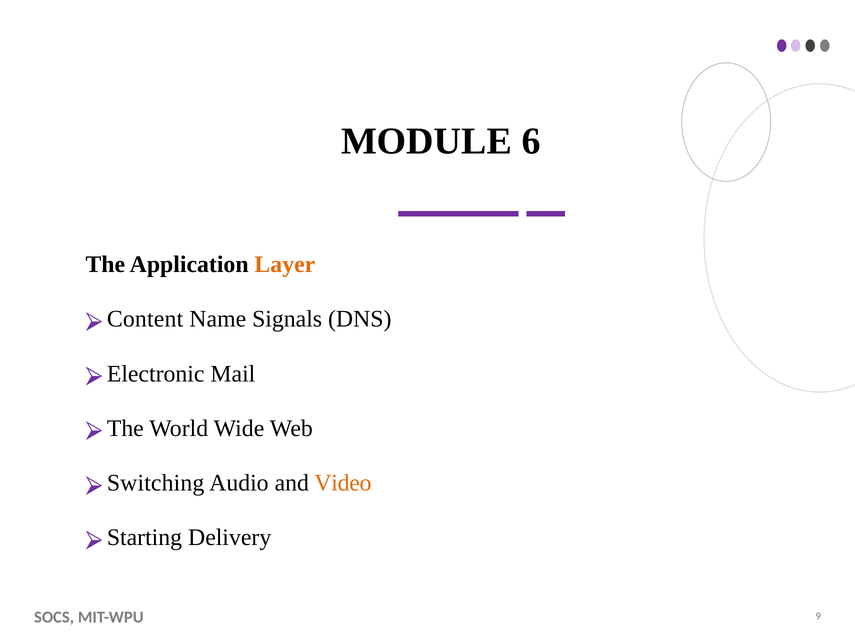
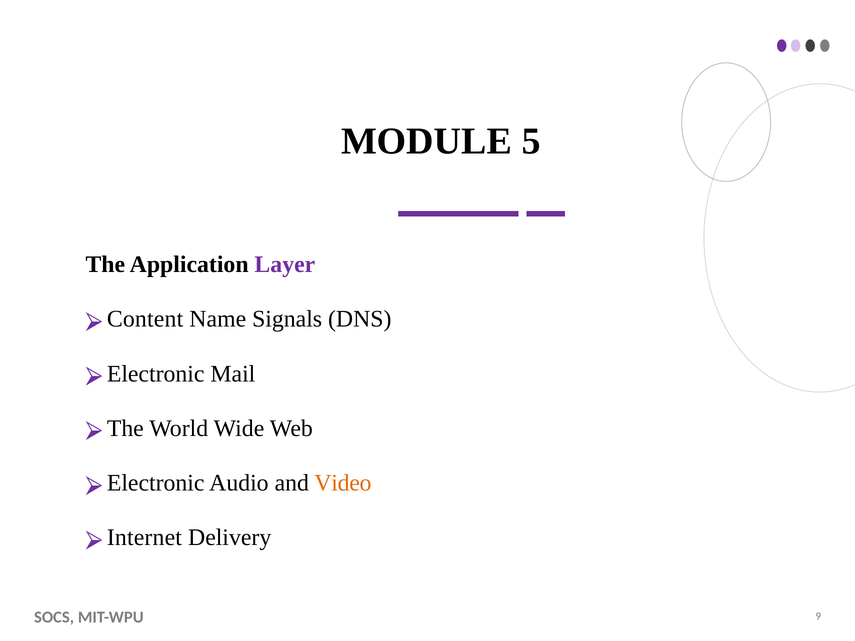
6: 6 -> 5 (531, 141)
Layer colour: orange -> purple (285, 265)
Switching: Switching -> Electronic (156, 483)
Starting: Starting -> Internet (144, 538)
